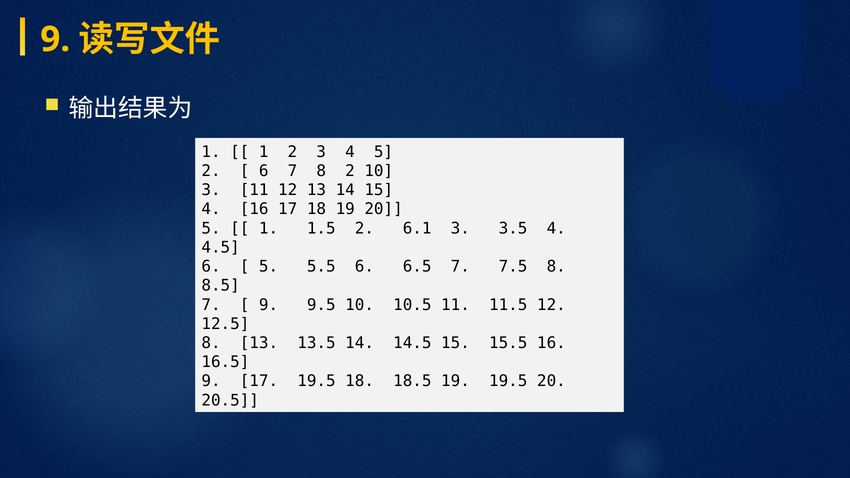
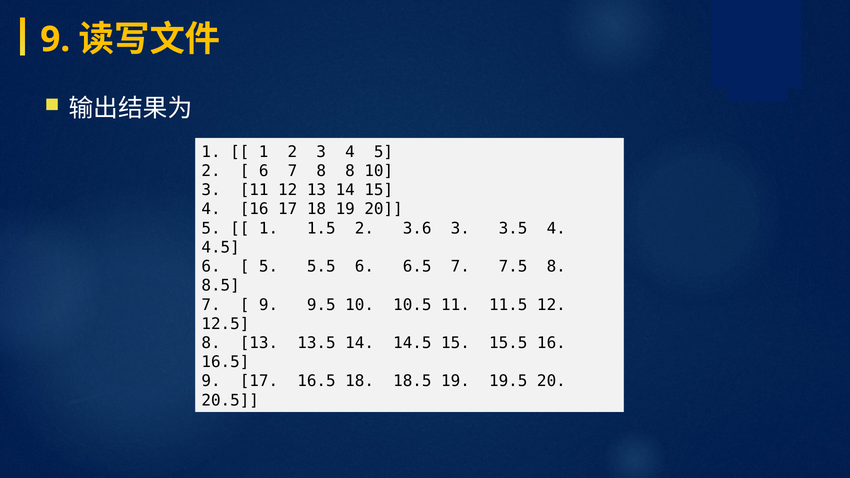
8 2: 2 -> 8 (350, 171)
6.1: 6.1 -> 3.6 (417, 228)
17 19.5: 19.5 -> 16.5 (316, 381)
